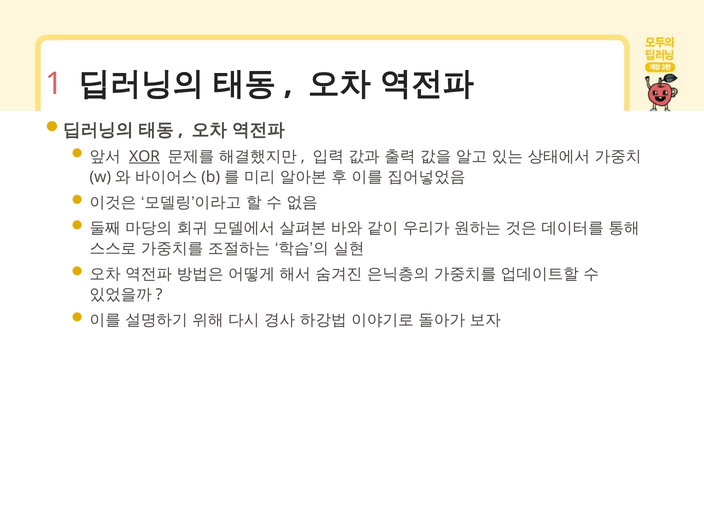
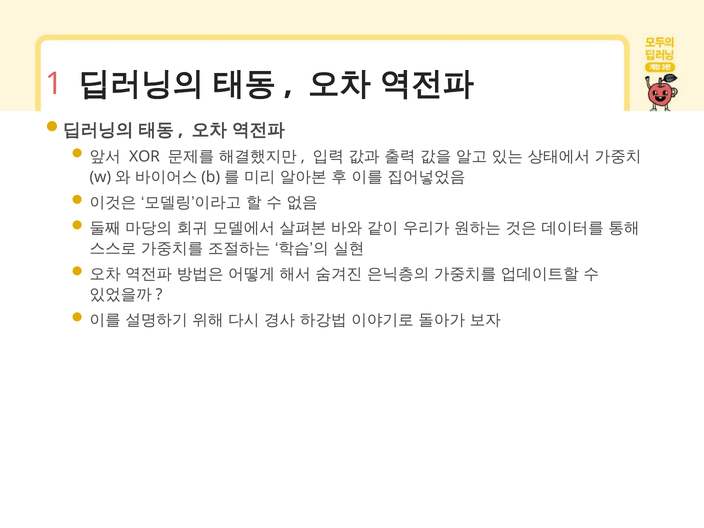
XOR underline: present -> none (145, 156)
